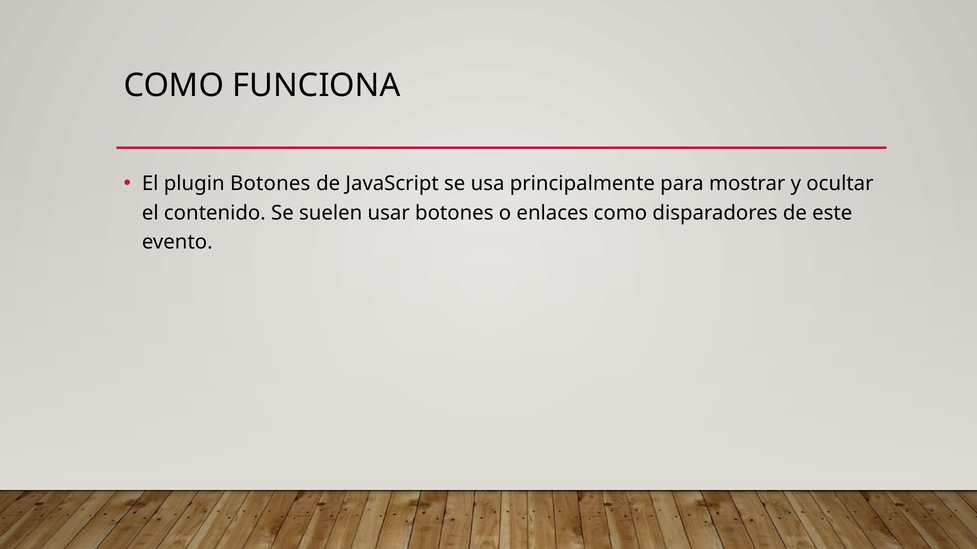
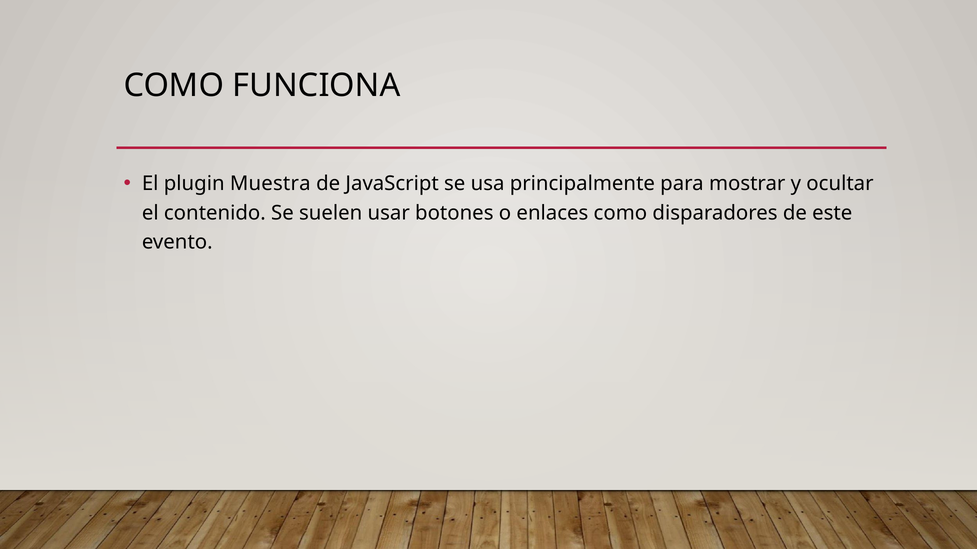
plugin Botones: Botones -> Muestra (270, 184)
